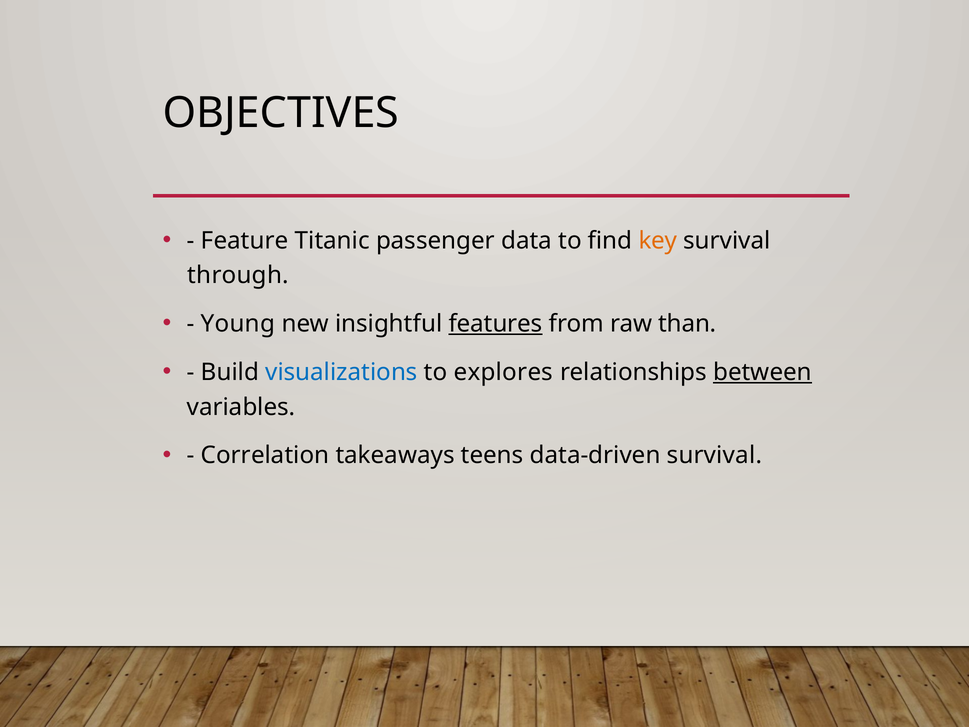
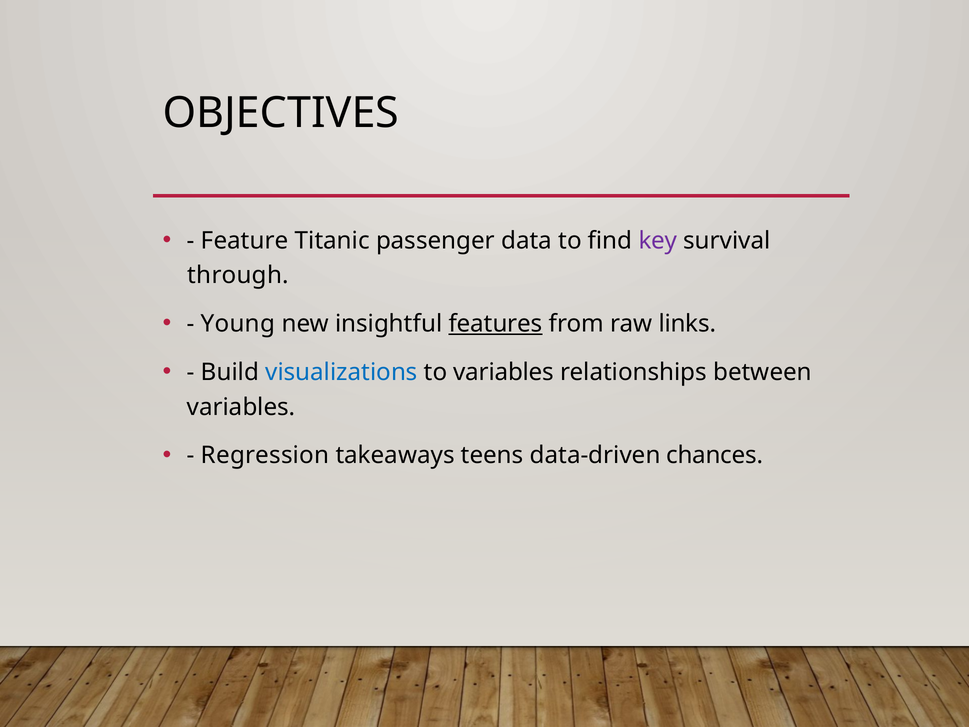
key colour: orange -> purple (658, 240)
than: than -> links (687, 324)
to explores: explores -> variables (504, 372)
between underline: present -> none (762, 372)
Correlation: Correlation -> Regression (265, 455)
data-driven survival: survival -> chances (715, 455)
